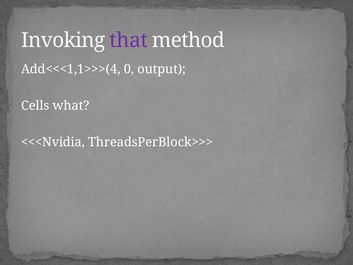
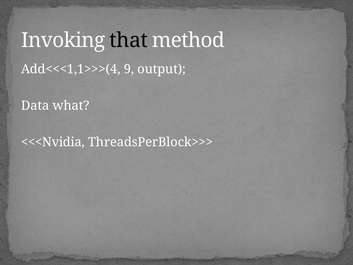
that colour: purple -> black (129, 40)
0: 0 -> 9 (129, 69)
Cells: Cells -> Data (35, 106)
